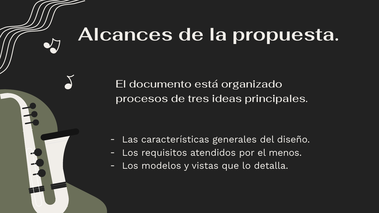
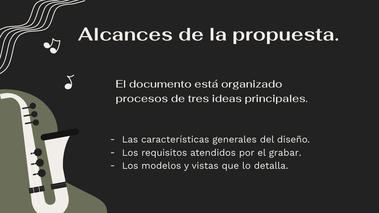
menos: menos -> grabar (285, 153)
